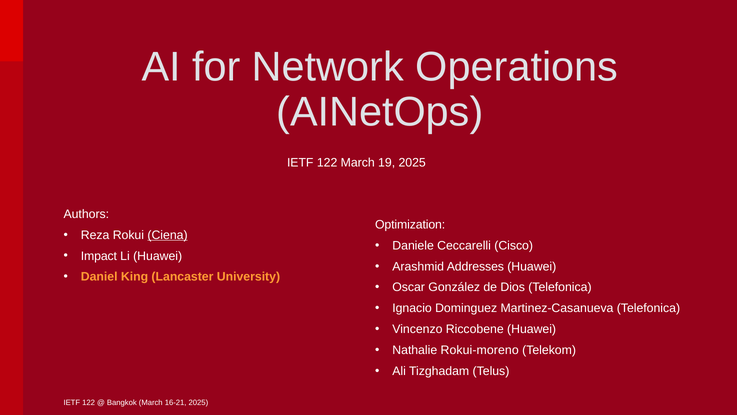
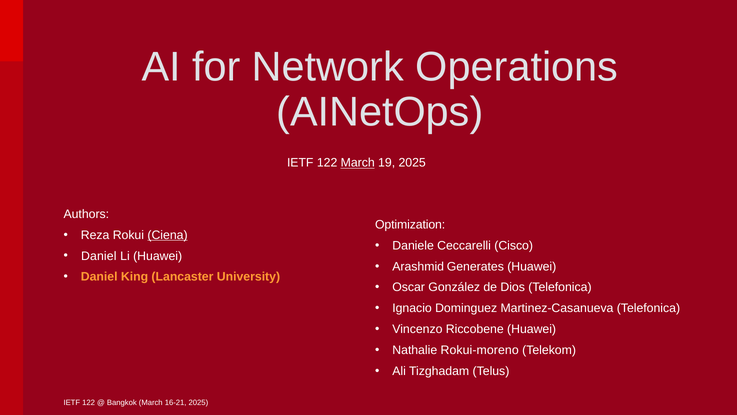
March underline: none -> present (358, 163)
Impact: Impact -> Daniel (99, 256)
Addresses: Addresses -> Generates (475, 266)
